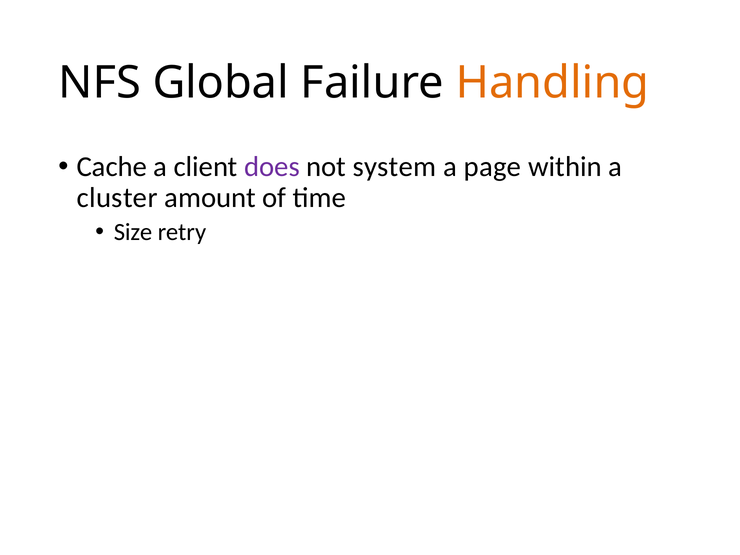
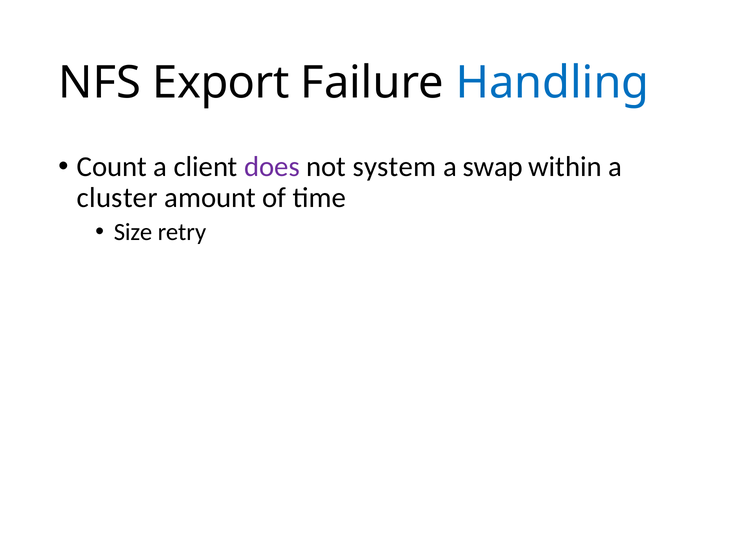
Global: Global -> Export (221, 83)
Handling colour: orange -> blue (552, 83)
Cache: Cache -> Count (112, 167)
page: page -> swap (493, 167)
